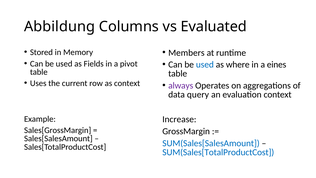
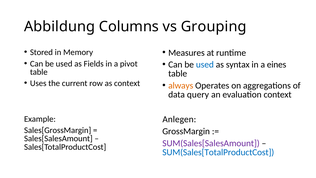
Evaluated: Evaluated -> Grouping (214, 27)
Members: Members -> Measures (186, 53)
where: where -> syntax (238, 65)
always colour: purple -> orange (181, 85)
Increase: Increase -> Anlegen (179, 119)
SUM(Sales[SalesAmount colour: blue -> purple (211, 143)
